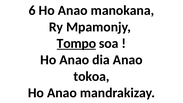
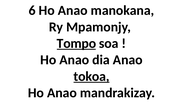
tokoa underline: none -> present (92, 76)
